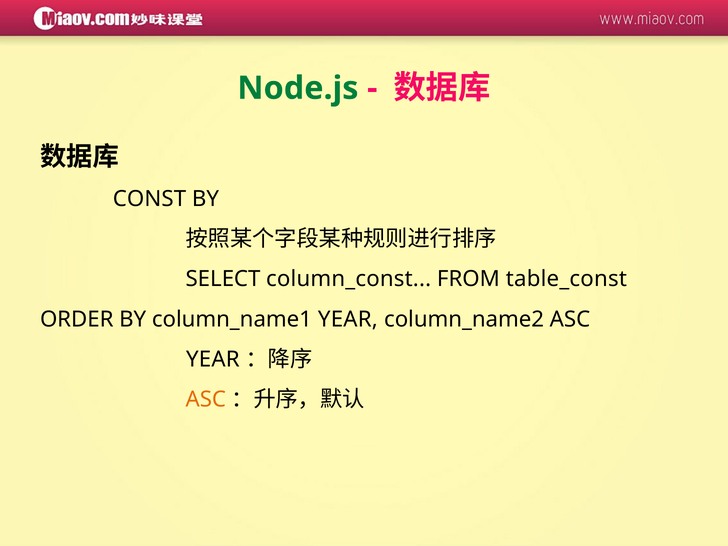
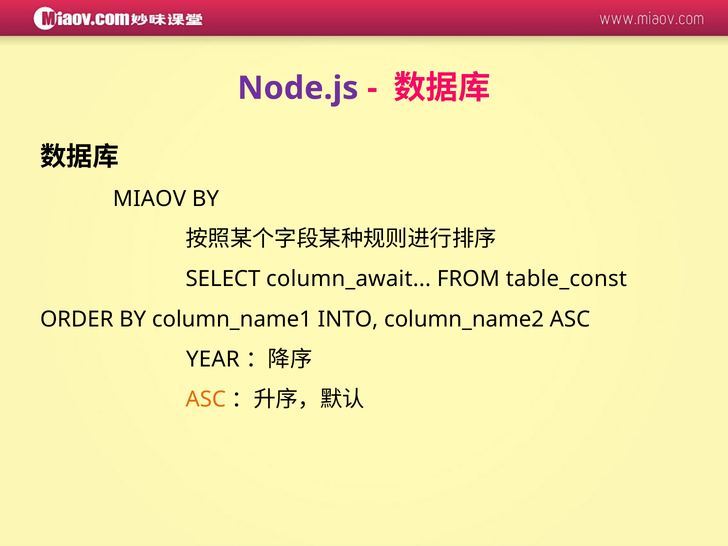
Node.js colour: green -> purple (298, 88)
CONST: CONST -> MIAOV (149, 199)
column_const: column_const -> column_await (349, 279)
column_name1 YEAR: YEAR -> INTO (348, 319)
